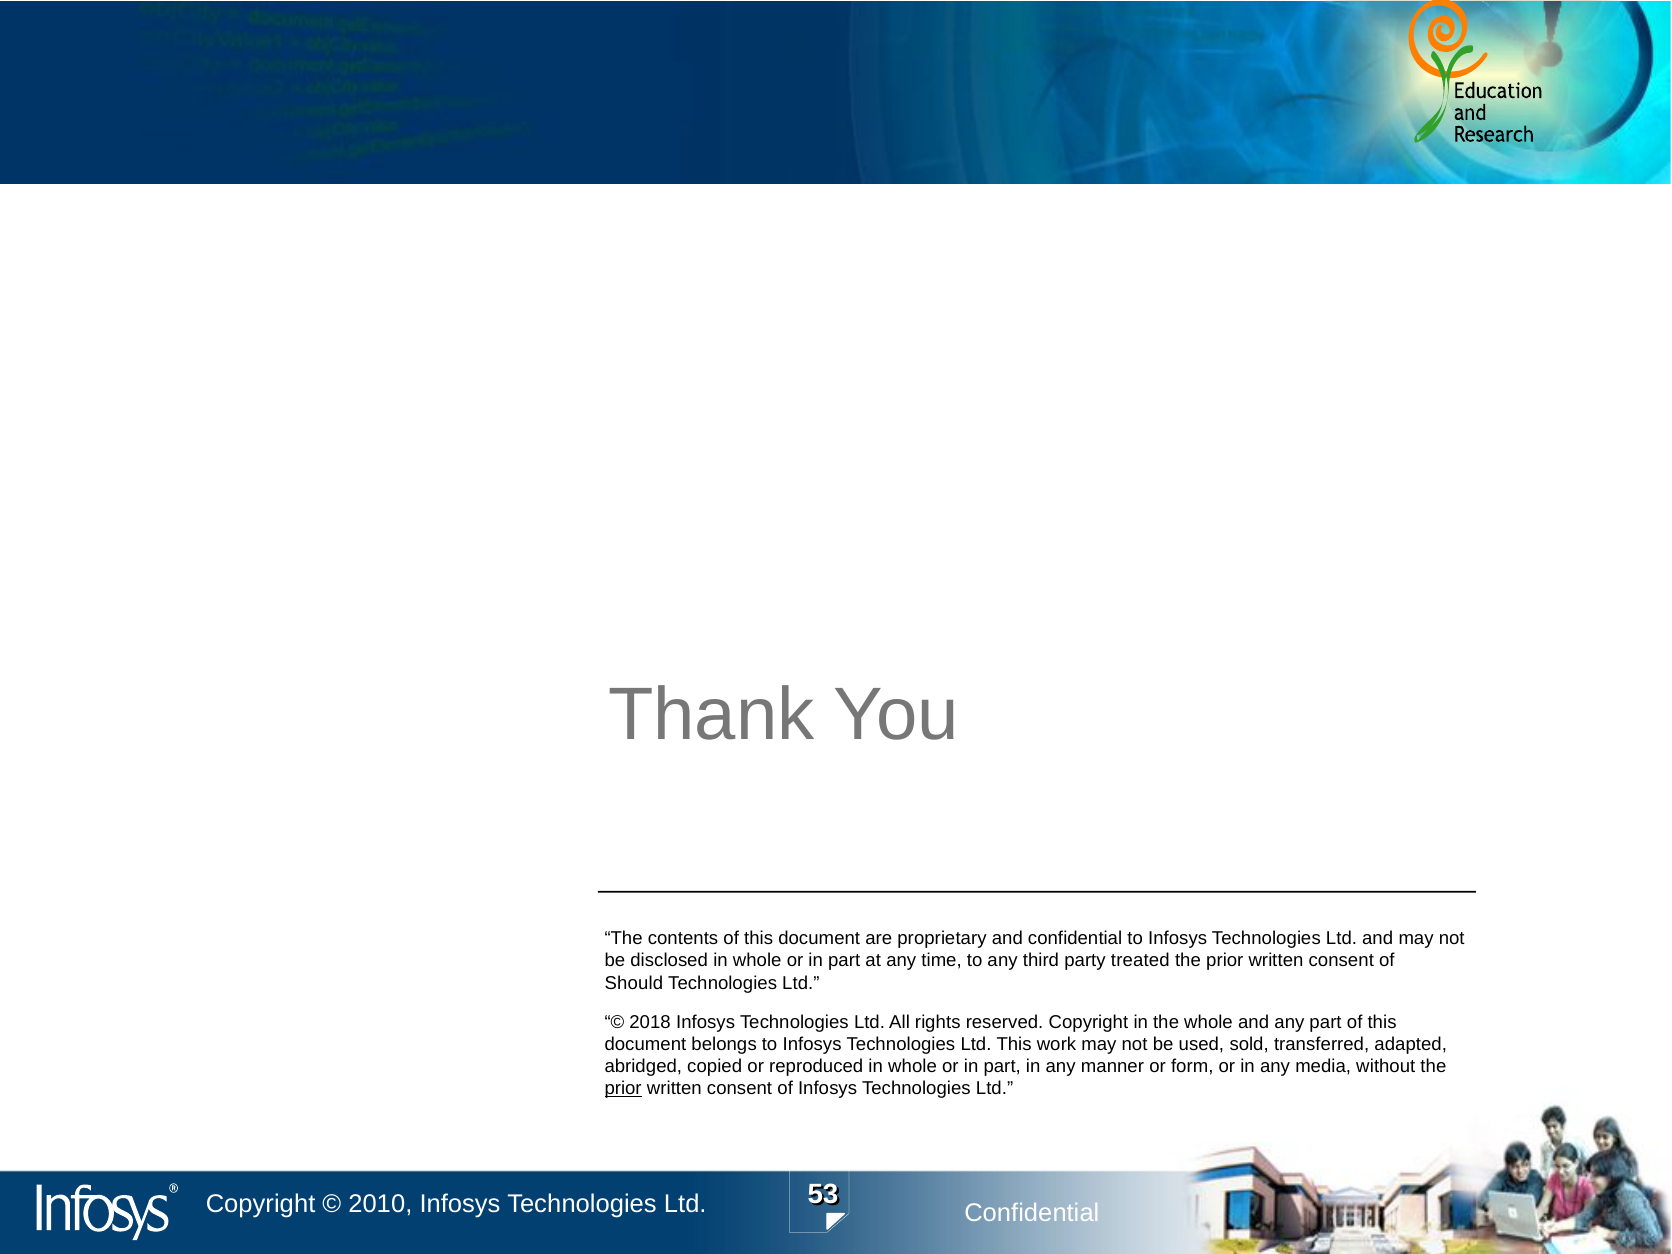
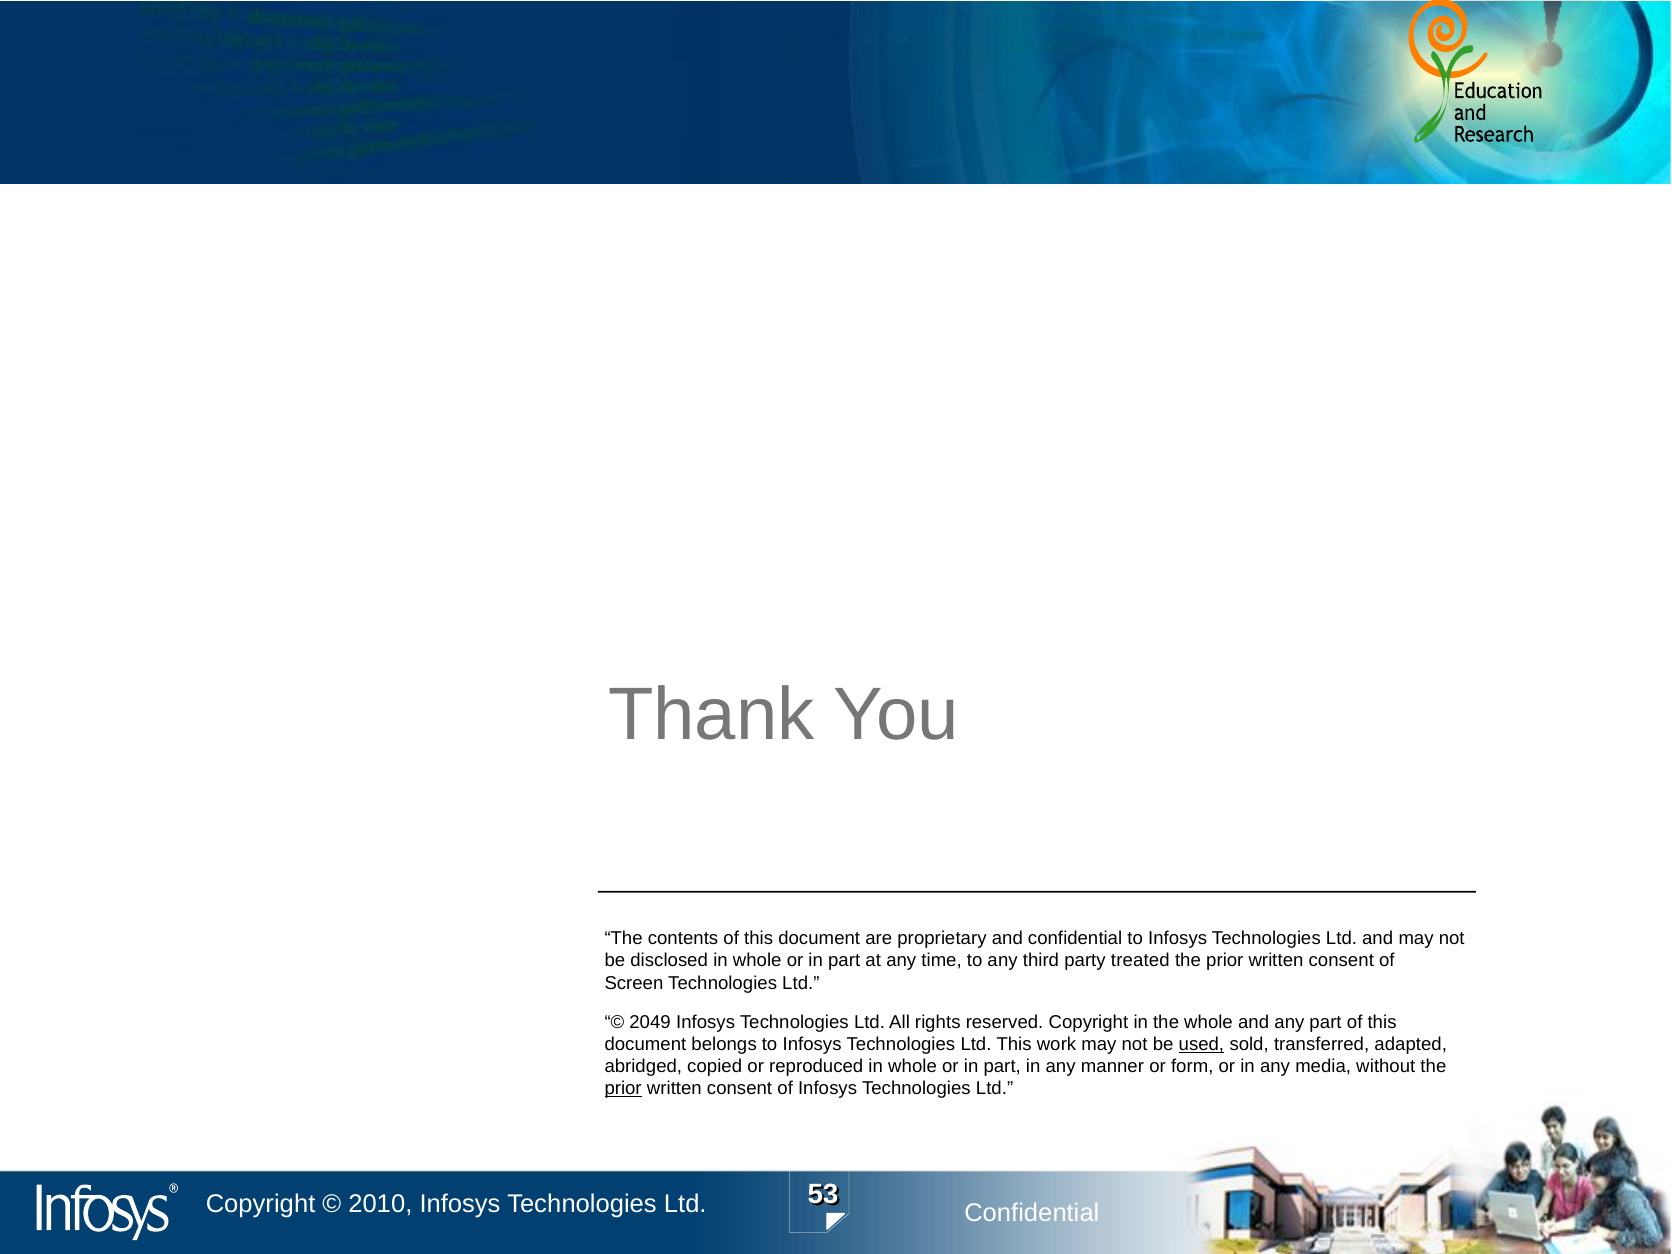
Should: Should -> Screen (634, 983)
2018: 2018 -> 2049 (650, 1022)
used underline: none -> present (1201, 1044)
